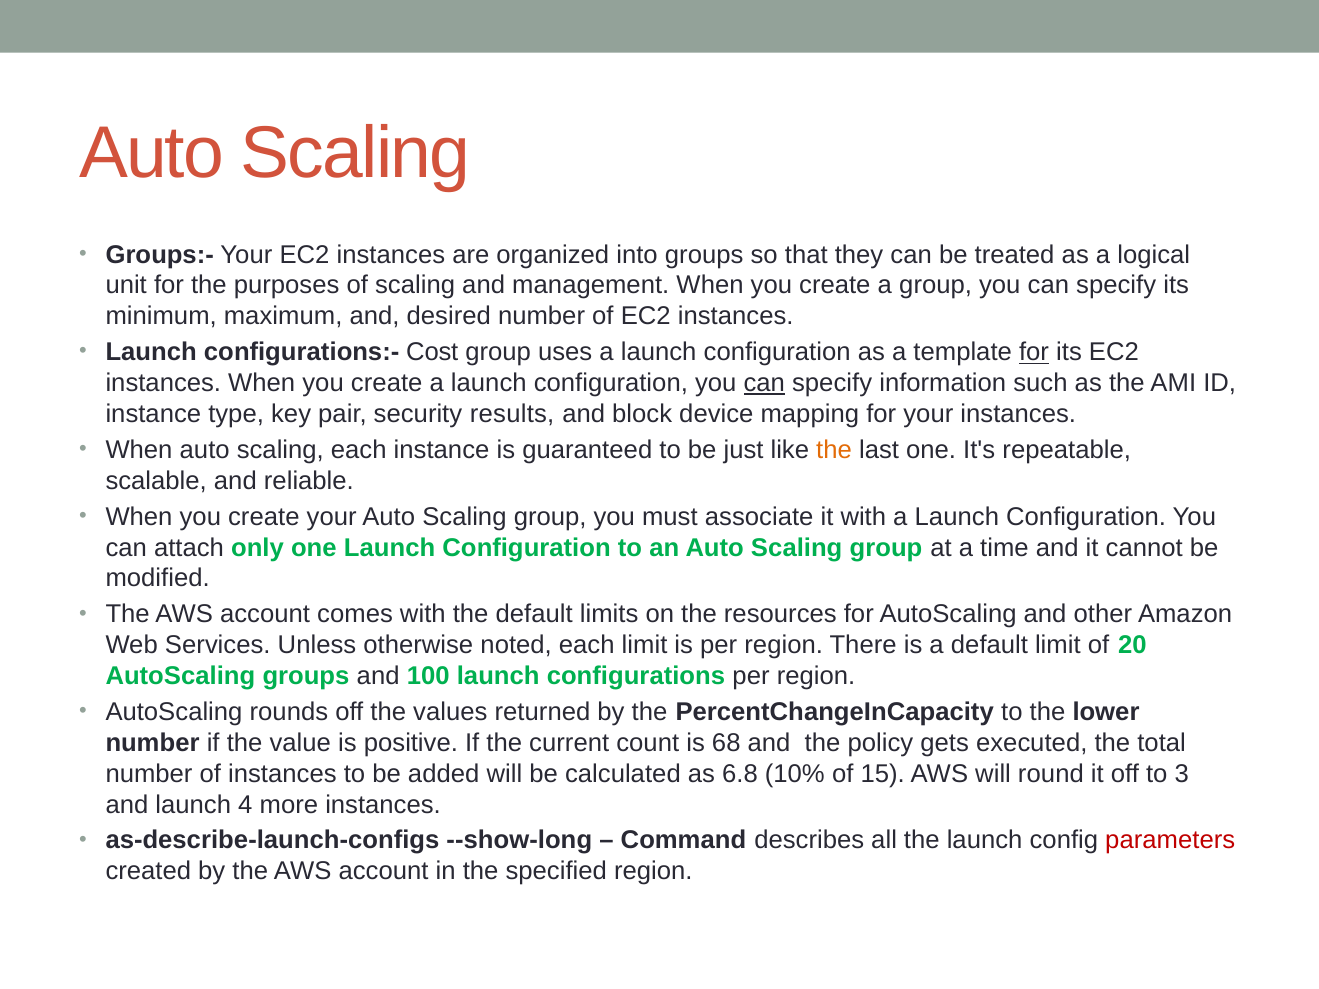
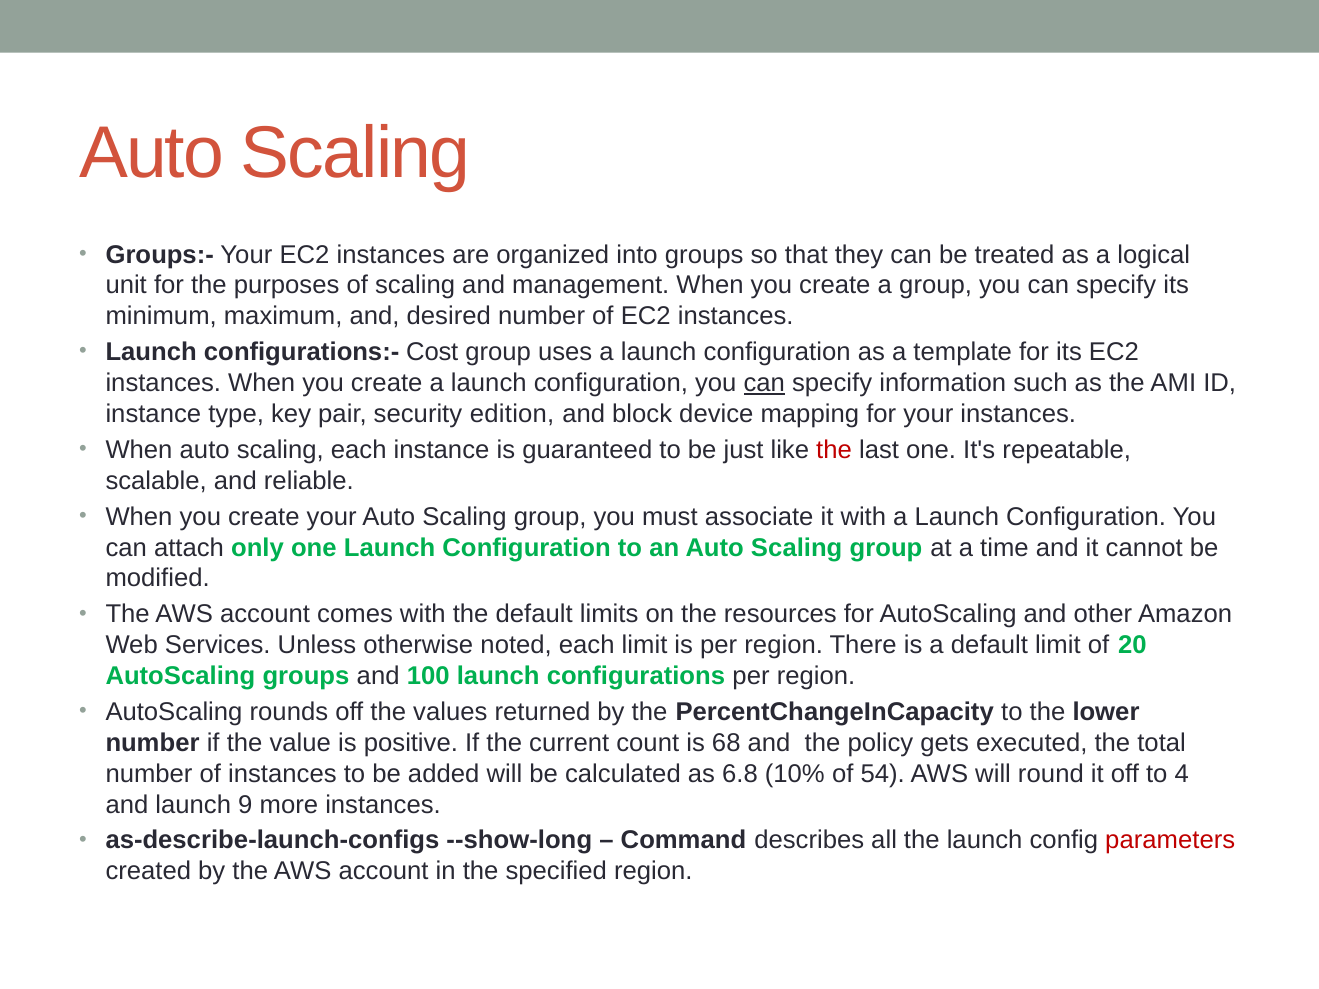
for underline: present -> none (1034, 352)
results: results -> edition (512, 414)
the colour: orange -> red (834, 450)
15: 15 -> 54 (883, 774)
3: 3 -> 4 (1182, 774)
4: 4 -> 9 (245, 805)
